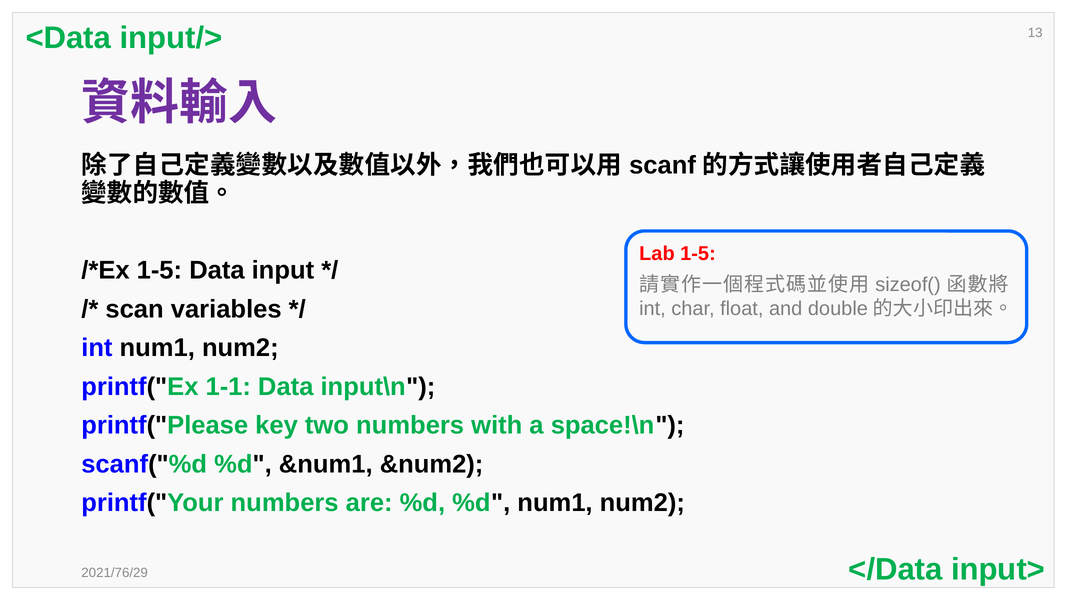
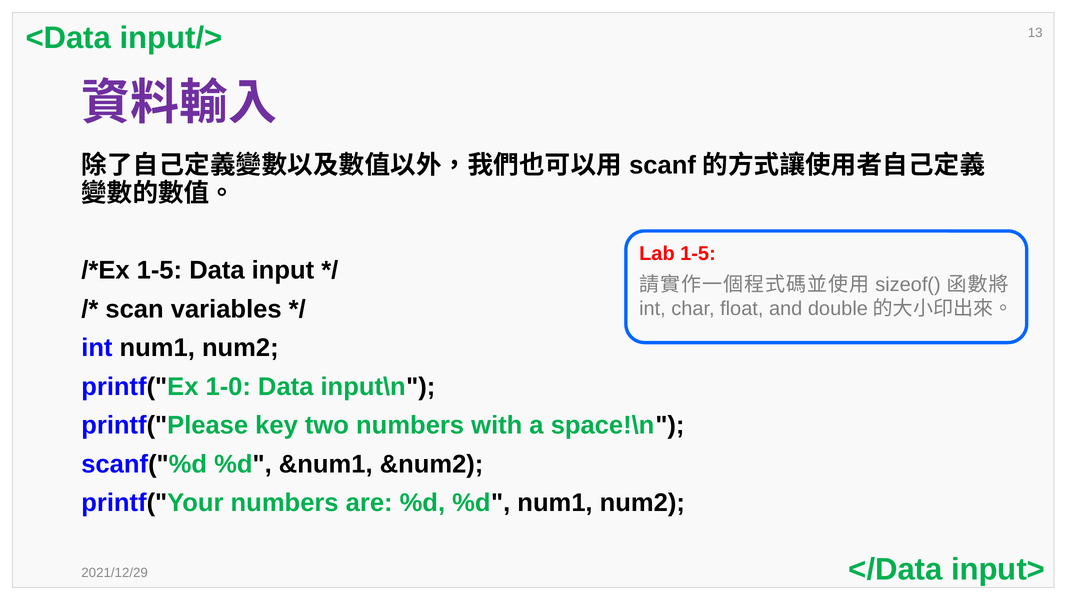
1-1: 1-1 -> 1-0 (228, 387)
2021/76/29: 2021/76/29 -> 2021/12/29 (115, 573)
